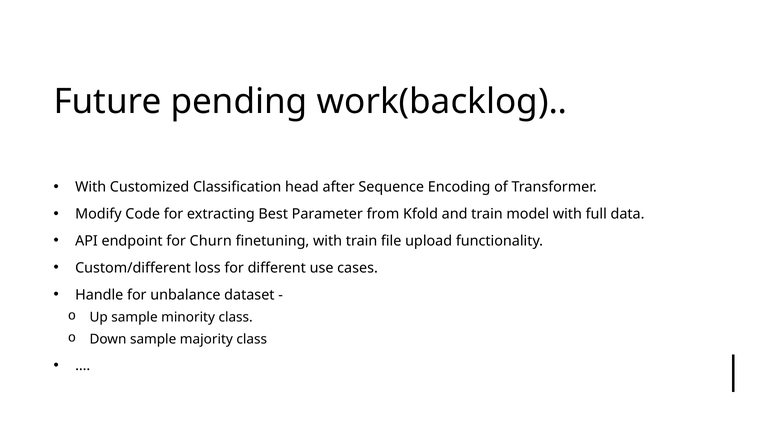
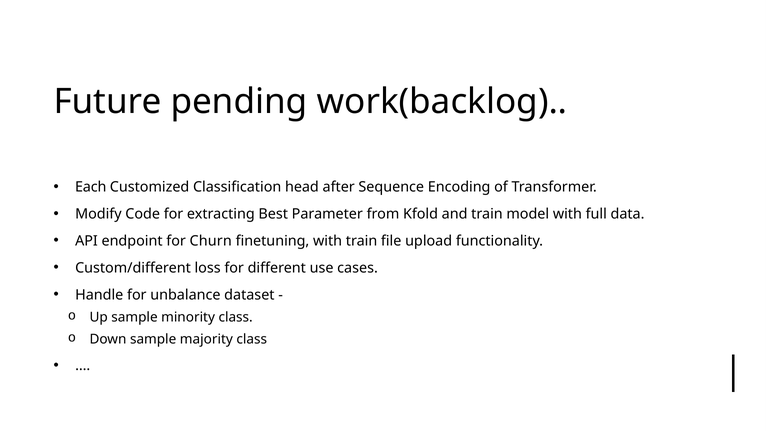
With: With -> Each (91, 187)
